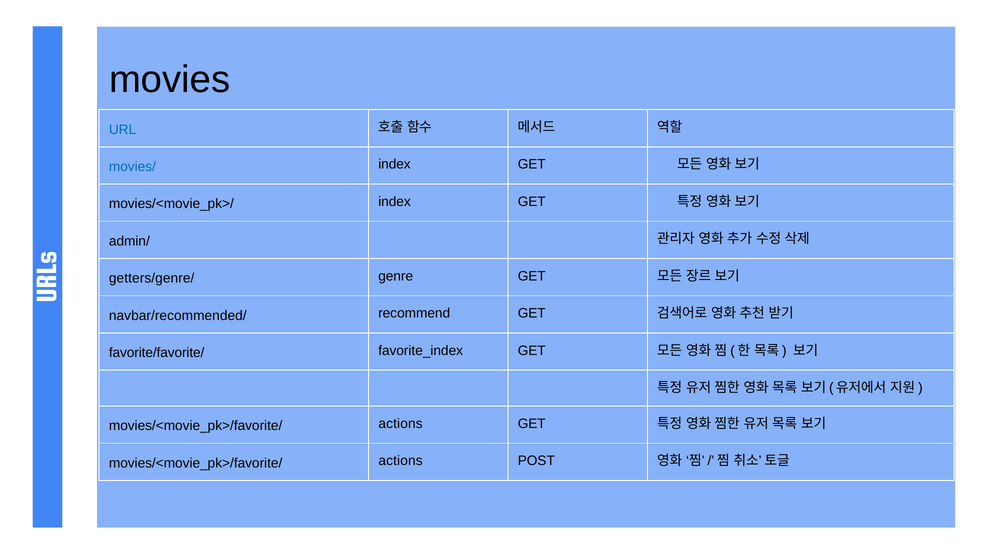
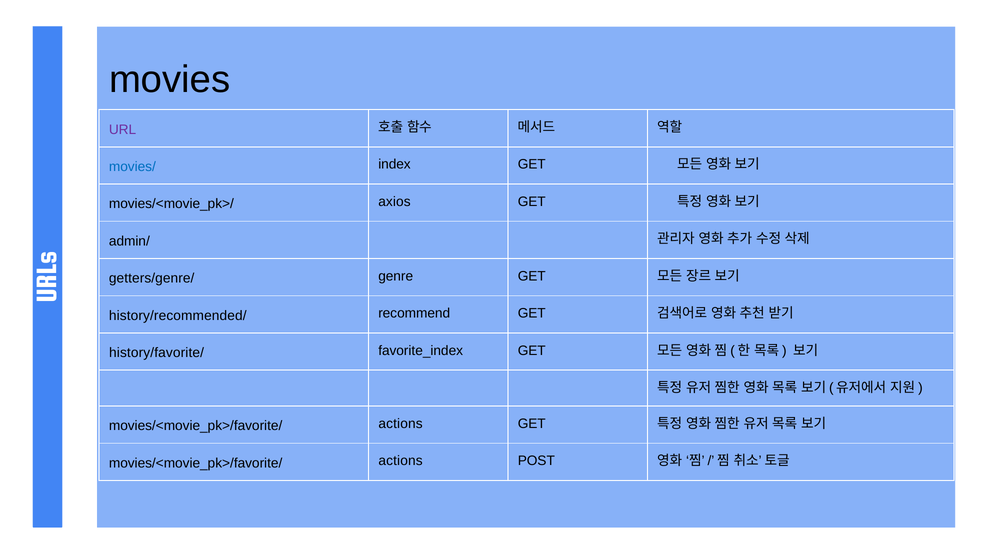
URL colour: blue -> purple (123, 130)
index: index -> axios (394, 202)
navbar/recommended/: navbar/recommended/ -> history/recommended/ (178, 316)
favorite/favorite/: favorite/favorite/ -> history/favorite/ (157, 353)
